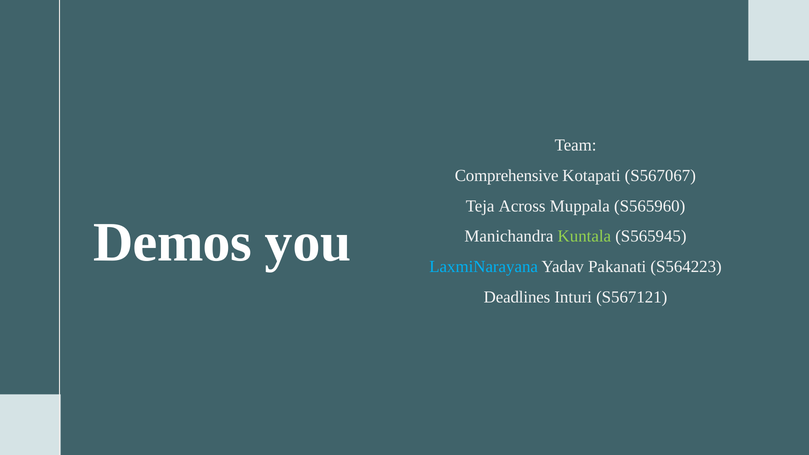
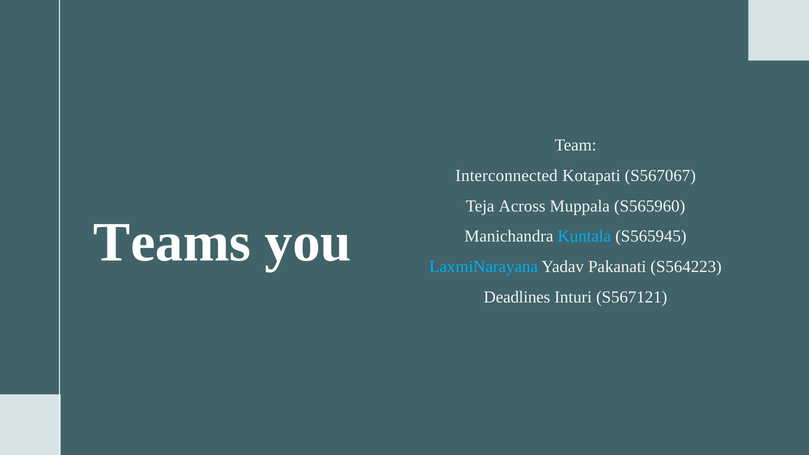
Comprehensive: Comprehensive -> Interconnected (507, 176)
Demos: Demos -> Teams (172, 242)
Kuntala colour: light green -> light blue (584, 236)
